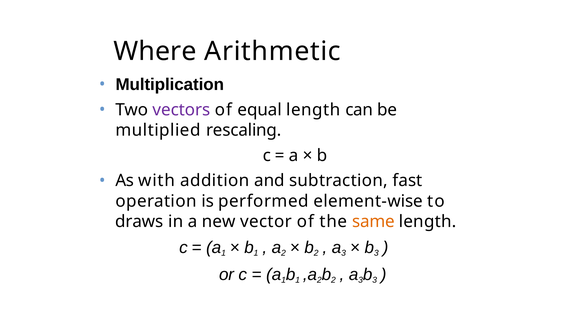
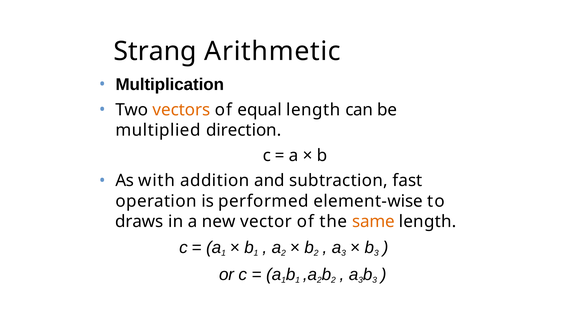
Where: Where -> Strang (155, 51)
vectors colour: purple -> orange (181, 110)
rescaling: rescaling -> direction (244, 130)
